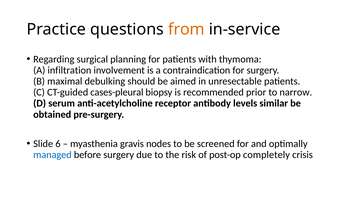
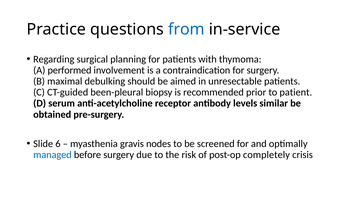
from colour: orange -> blue (186, 29)
infiltration: infiltration -> performed (70, 70)
cases-pleural: cases-pleural -> been-pleural (117, 92)
narrow: narrow -> patient (296, 92)
